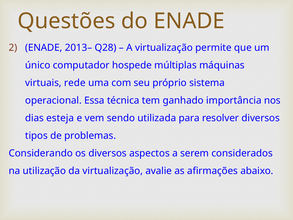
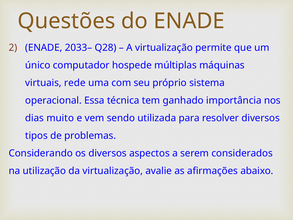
2013–: 2013– -> 2033– (78, 48)
esteja: esteja -> muito (60, 118)
